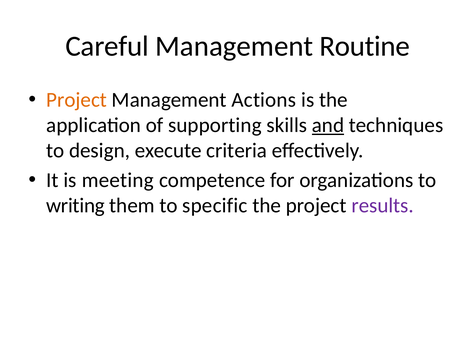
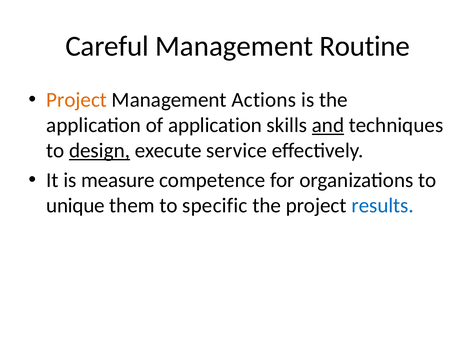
of supporting: supporting -> application (215, 125)
design underline: none -> present (100, 150)
criteria: criteria -> service (237, 150)
meeting: meeting -> measure (118, 180)
writing: writing -> unique (75, 205)
results colour: purple -> blue (383, 205)
